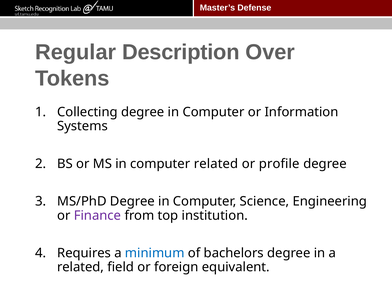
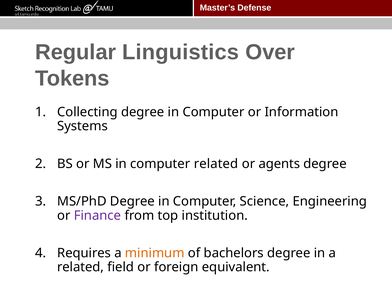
Description: Description -> Linguistics (181, 52)
profile: profile -> agents (279, 164)
minimum colour: blue -> orange (155, 253)
